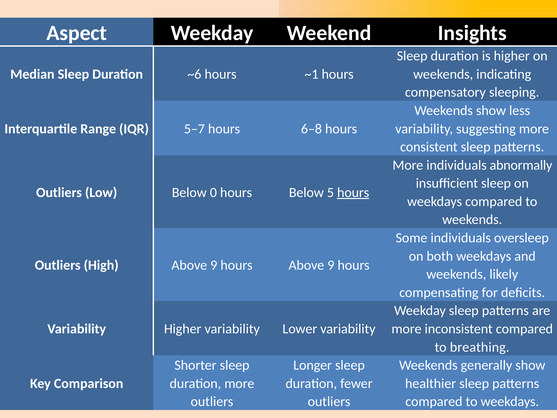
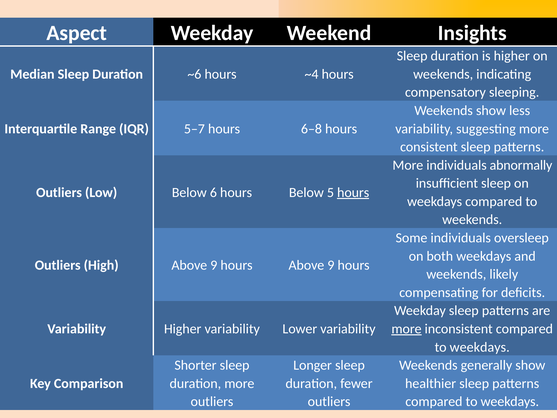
~1: ~1 -> ~4 (312, 74)
0: 0 -> 6 (213, 192)
more underline: none -> present (407, 329)
breathing: breathing -> weekdays (480, 347)
